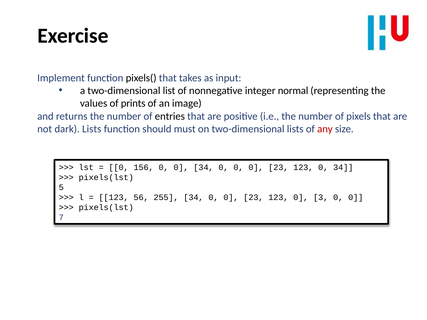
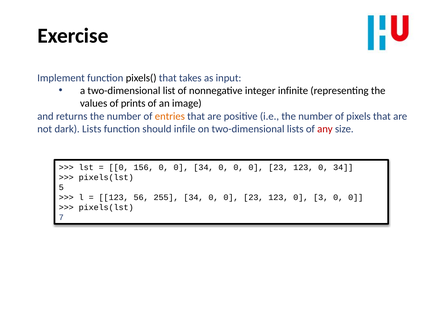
normal: normal -> infinite (293, 91)
entries colour: black -> orange (170, 116)
must: must -> infile (185, 129)
